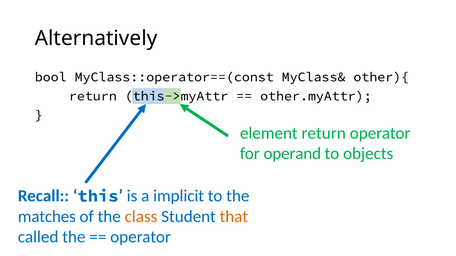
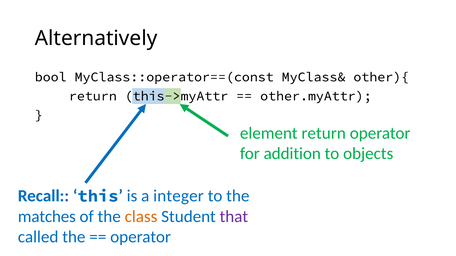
operand: operand -> addition (292, 154)
implicit: implicit -> integer (178, 196)
that colour: orange -> purple (234, 217)
